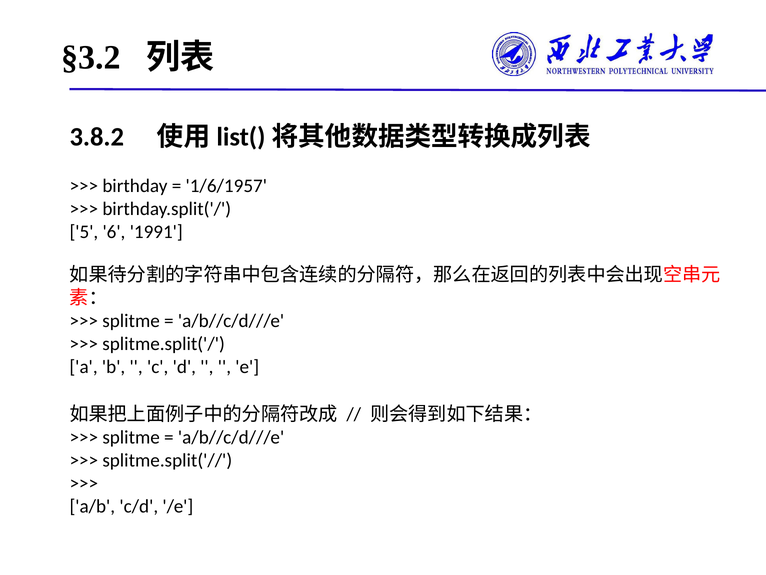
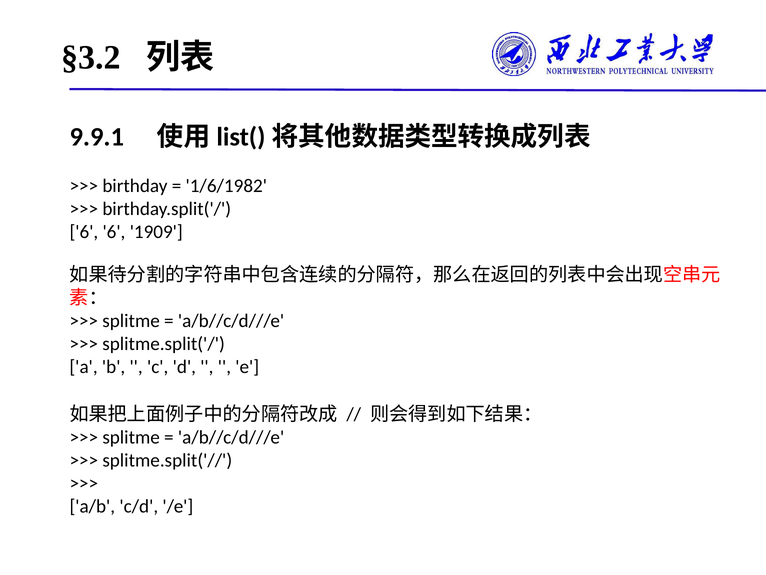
3.8.2: 3.8.2 -> 9.9.1 (97, 137)
1/6/1957: 1/6/1957 -> 1/6/1982 (226, 186)
5: 5 -> 6 (84, 232)
1991: 1991 -> 1909 (156, 232)
